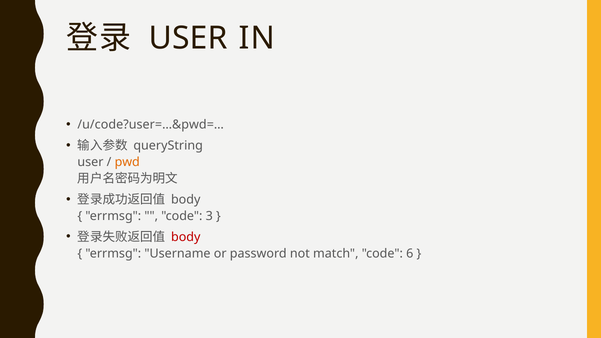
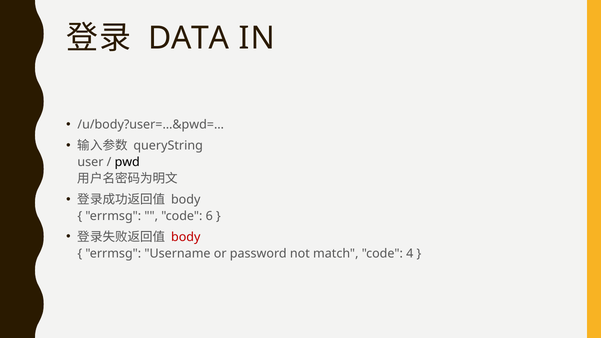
USER: USER -> DATA (189, 38)
/u/code?user=…&pwd=…: /u/code?user=…&pwd=… -> /u/body?user=…&pwd=… (151, 125)
pwd colour: orange -> black (127, 162)
3: 3 -> 6 (209, 216)
6: 6 -> 4 (410, 254)
